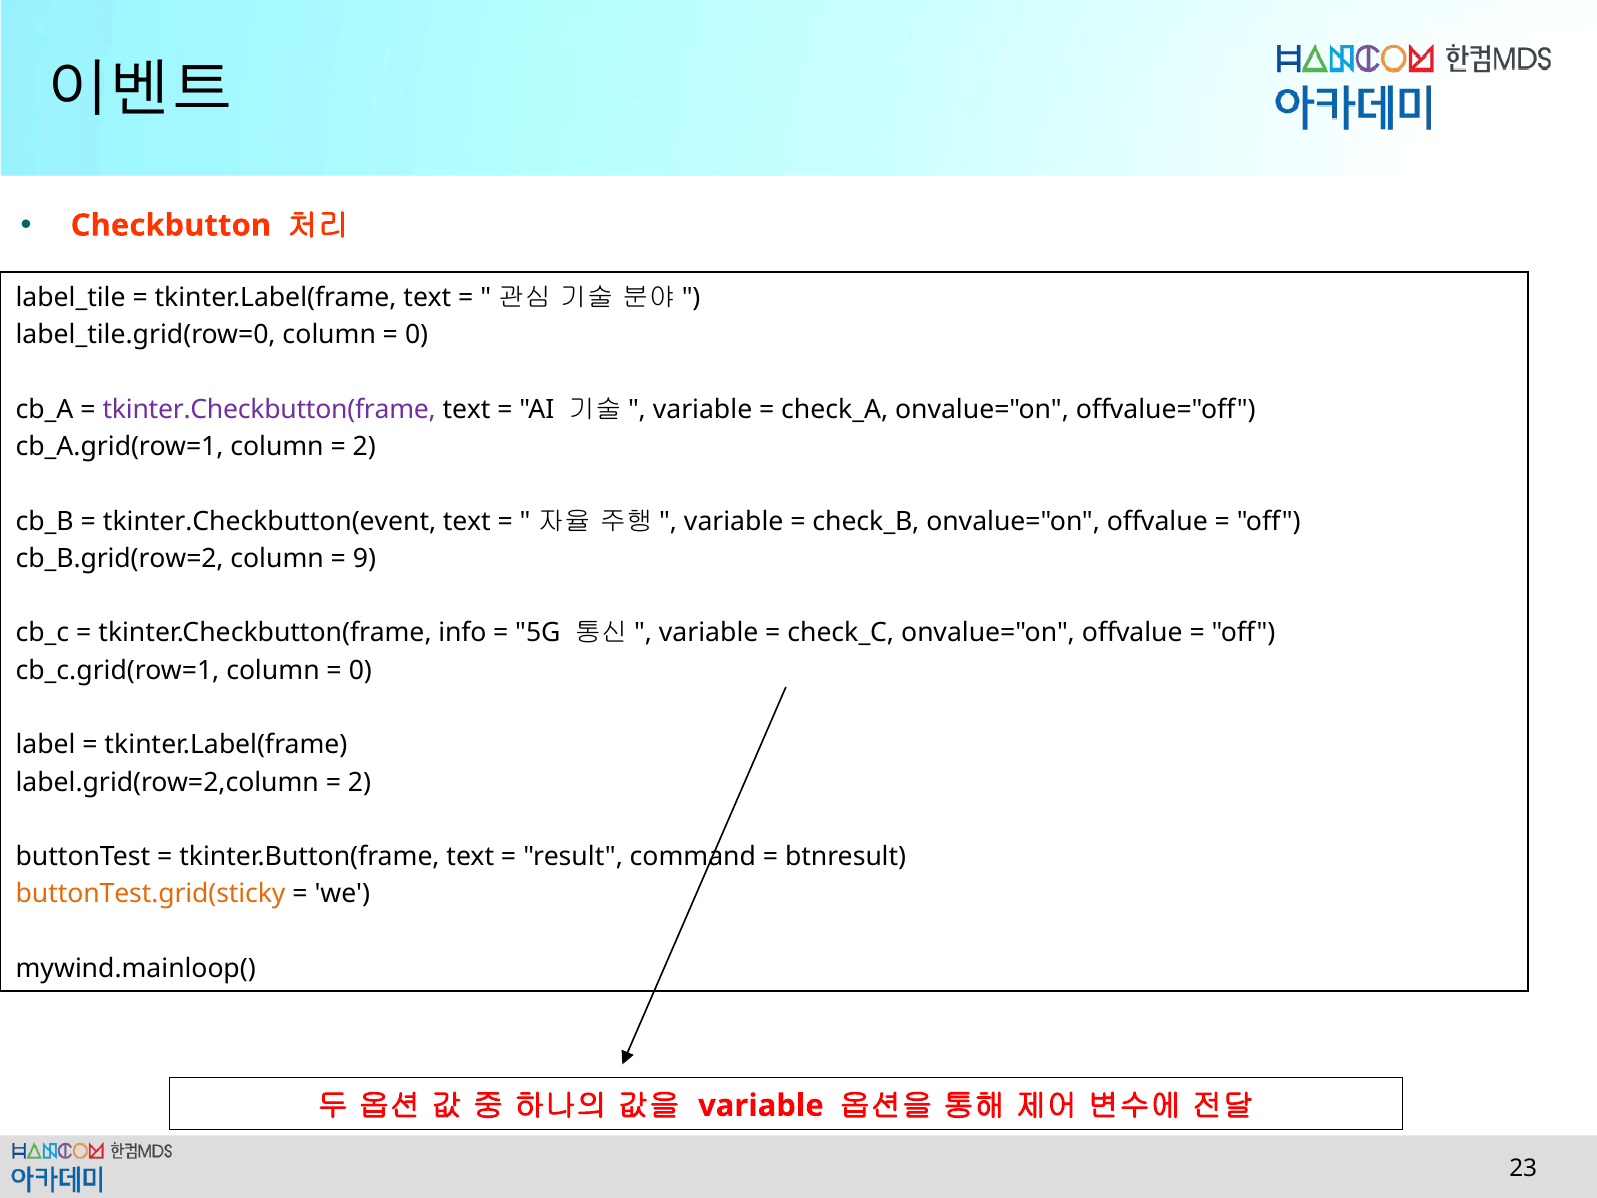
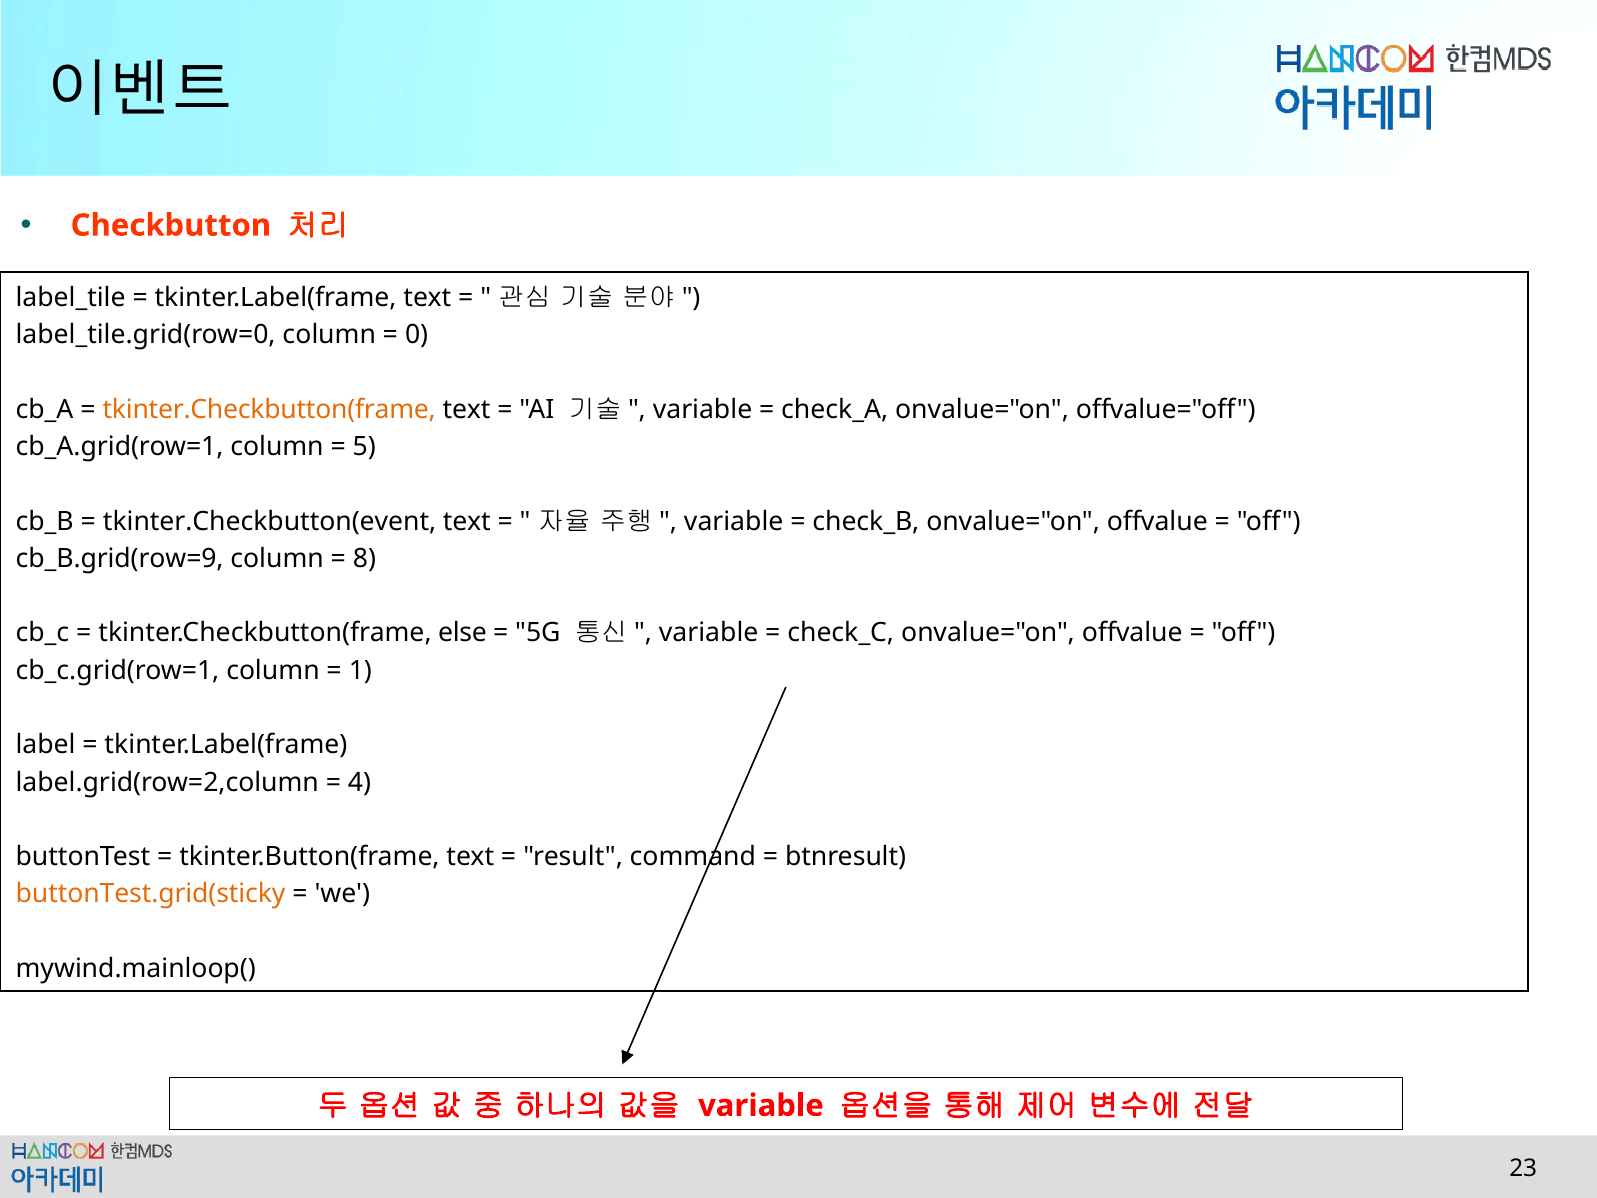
tkinter.Checkbutton(frame colour: purple -> orange (269, 409)
2: 2 -> 5 (364, 447)
cb_B.grid(row=2: cb_B.grid(row=2 -> cb_B.grid(row=9 (120, 558)
9: 9 -> 8 (364, 558)
info: info -> else (462, 633)
0: 0 -> 1 (360, 670)
2: 2 -> 4 (359, 782)
